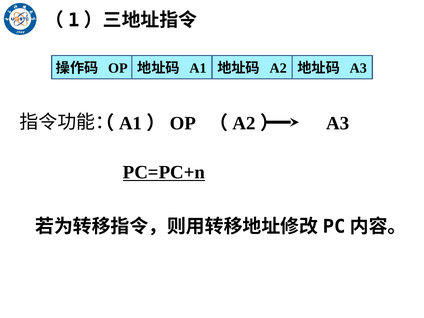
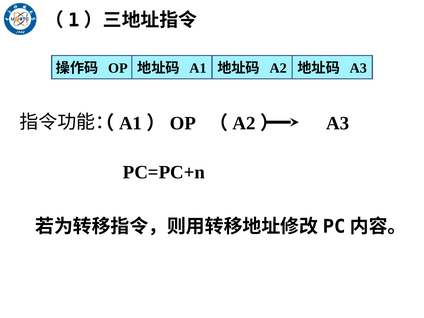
PC=PC+n underline: present -> none (164, 172)
